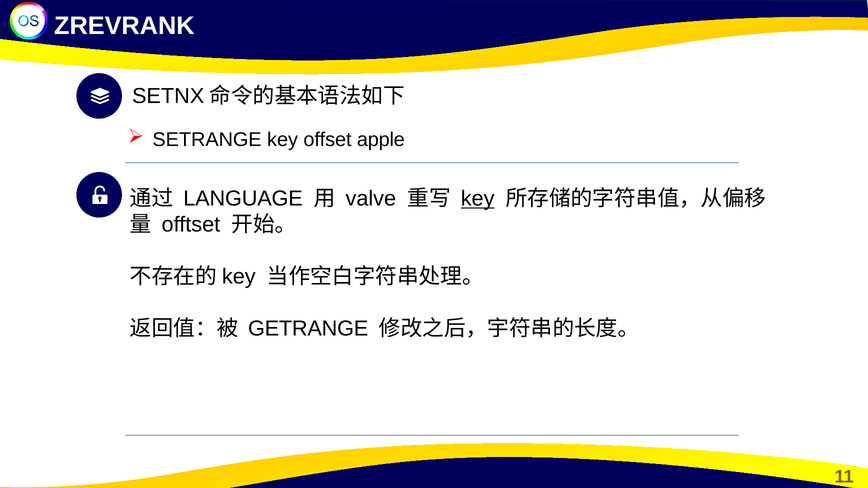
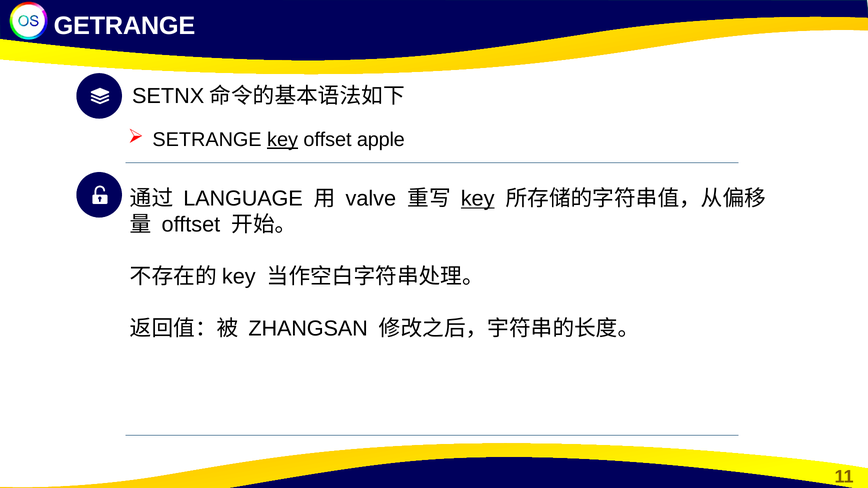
ZREVRANK: ZREVRANK -> GETRANGE (124, 26)
key underline: none -> present (283, 140)
GETRANGE: GETRANGE -> ZHANGSAN (308, 329)
